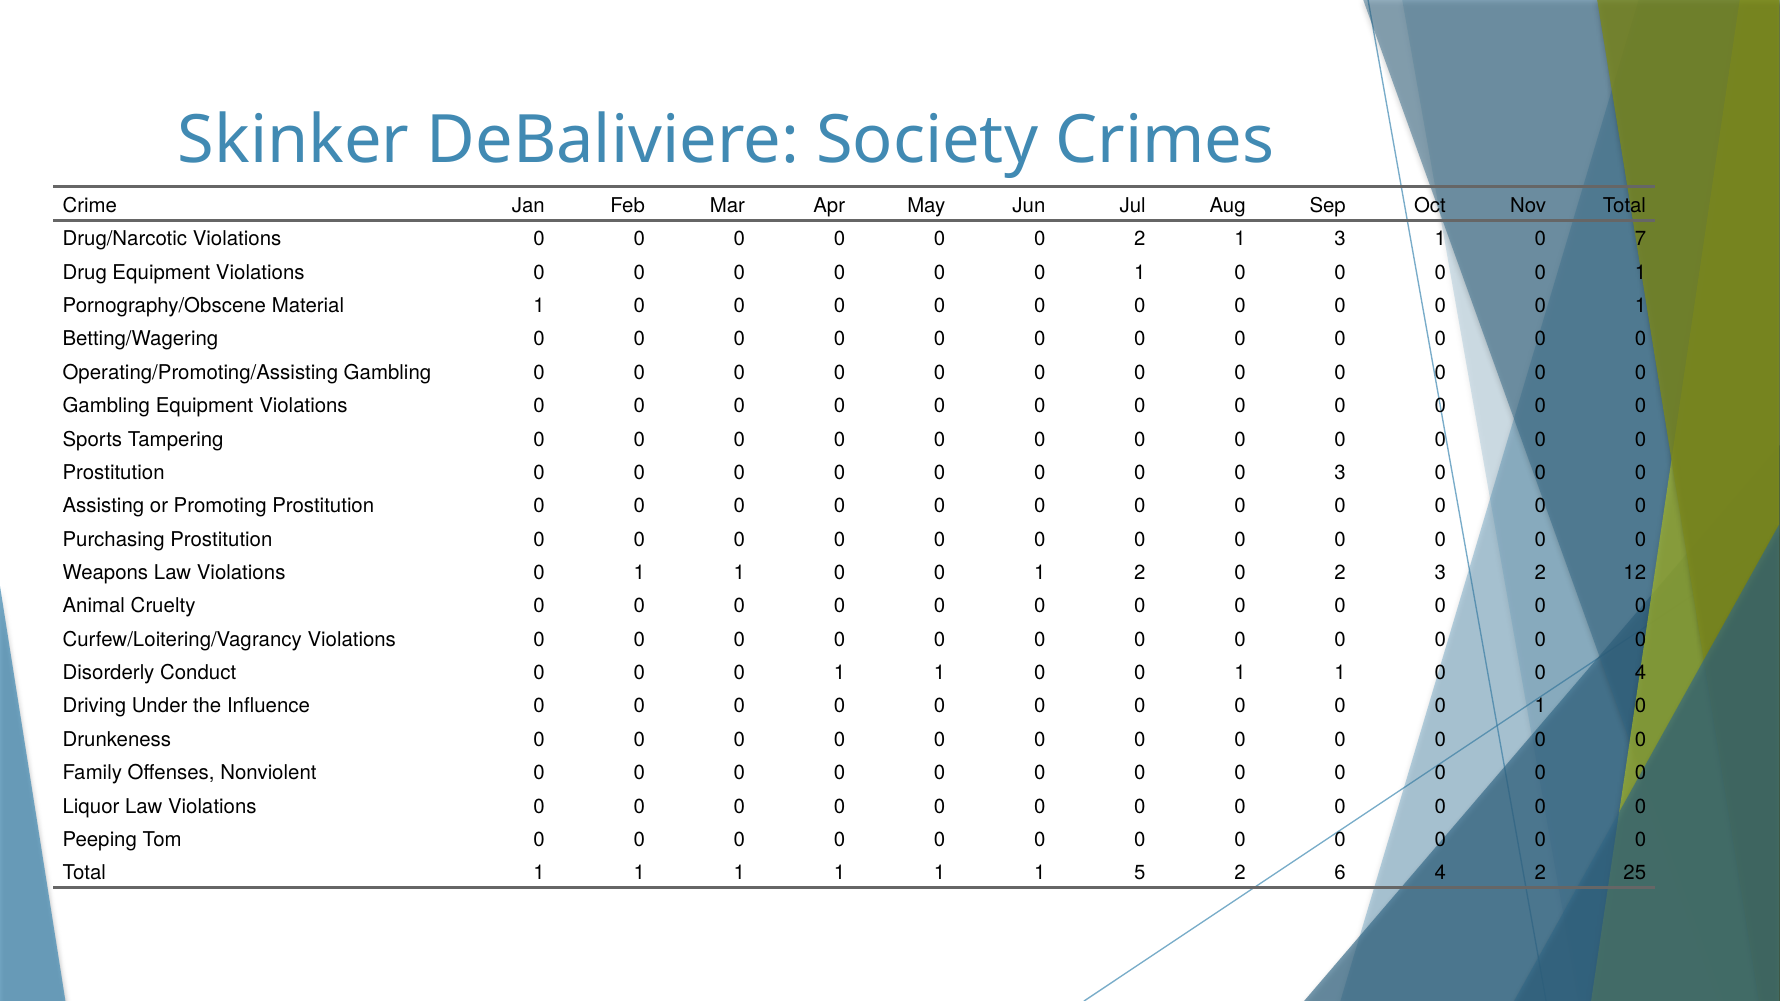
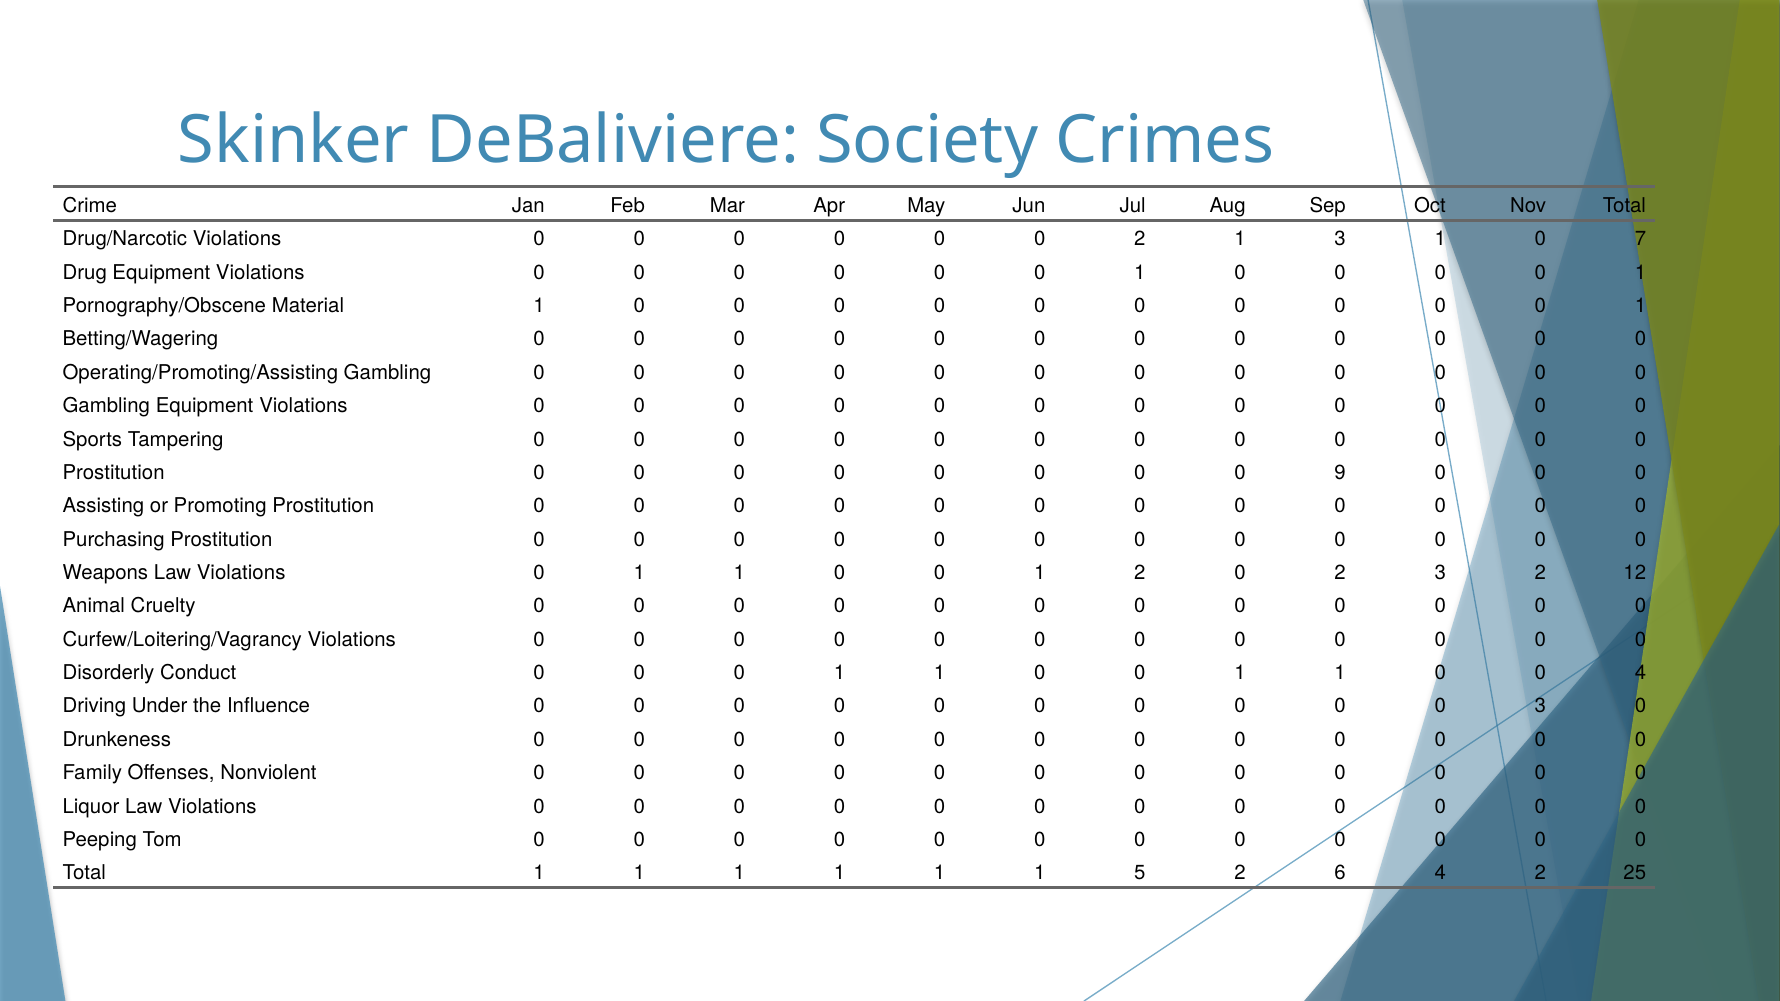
0 3: 3 -> 9 (1340, 473)
1: 1 -> 3 (1540, 706)
